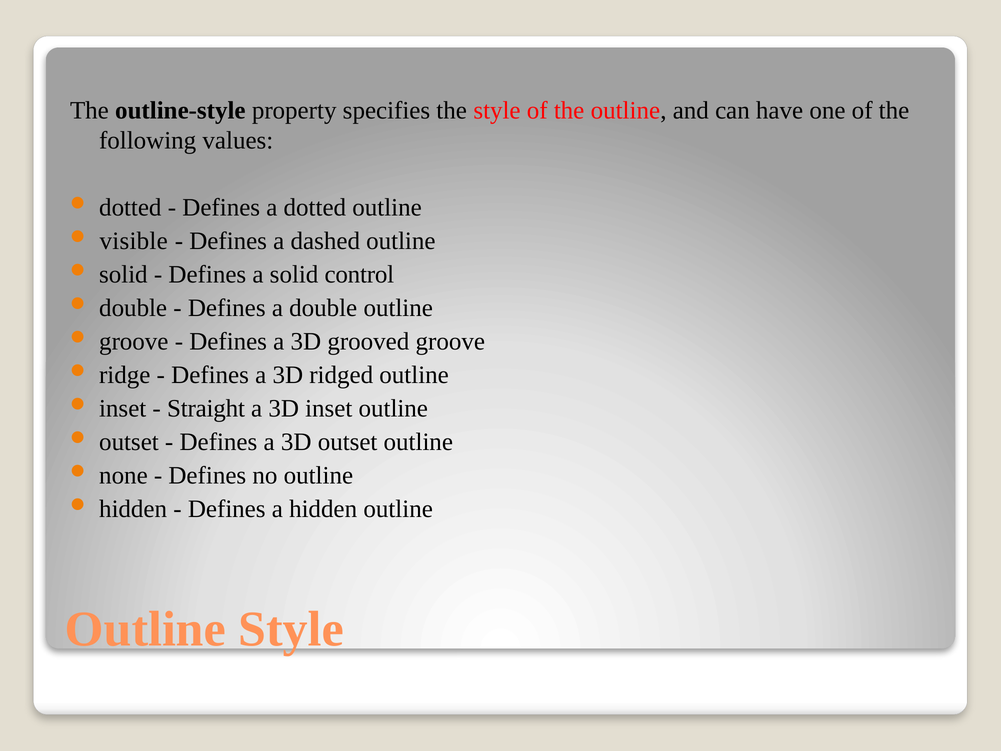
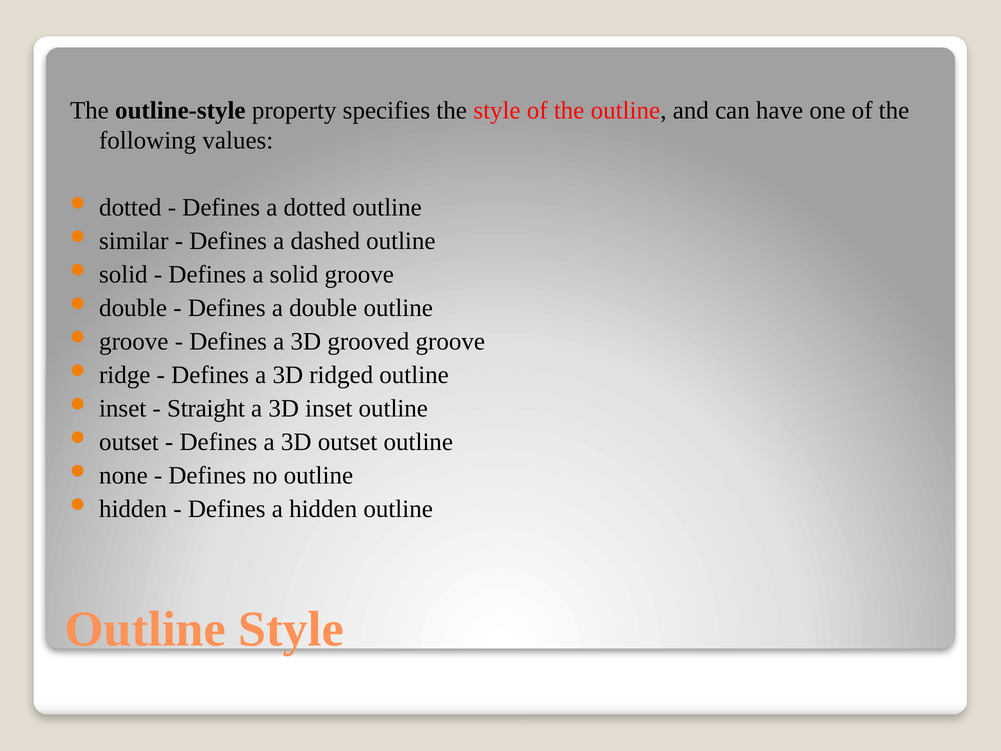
visible: visible -> similar (134, 241)
solid control: control -> groove (359, 274)
